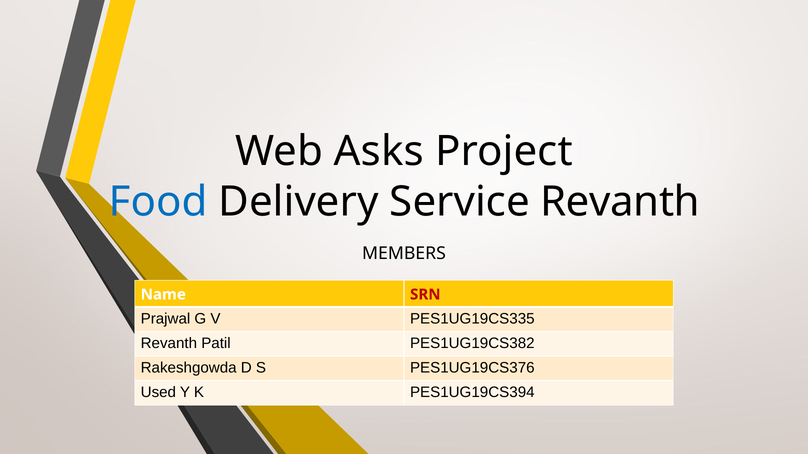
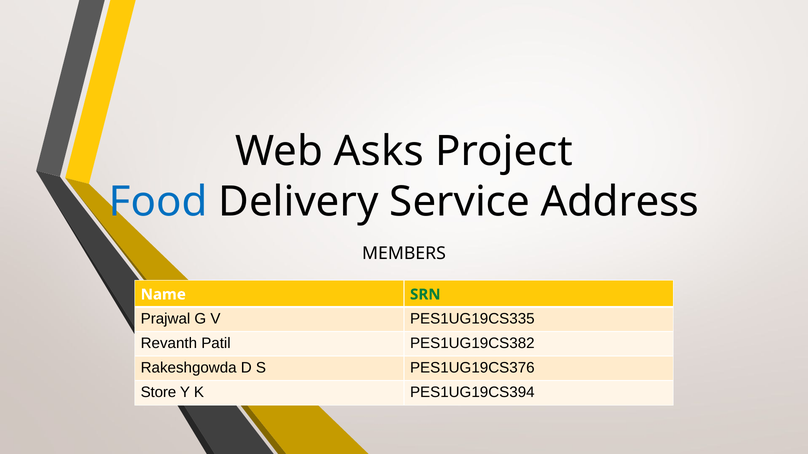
Service Revanth: Revanth -> Address (620, 202)
SRN colour: red -> green (425, 295)
Used: Used -> Store (158, 393)
